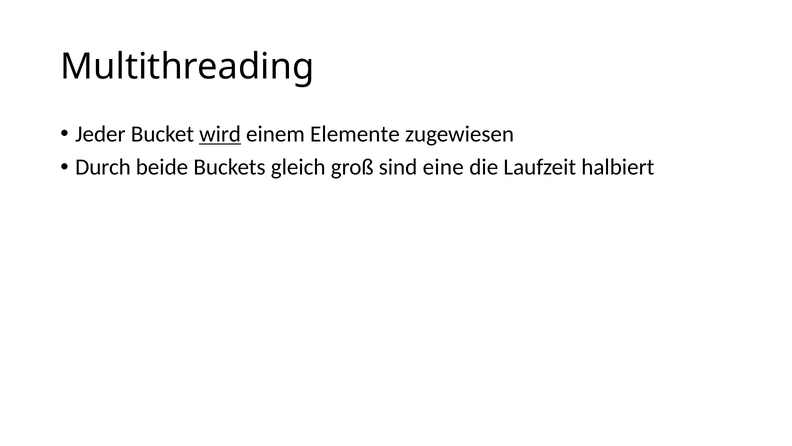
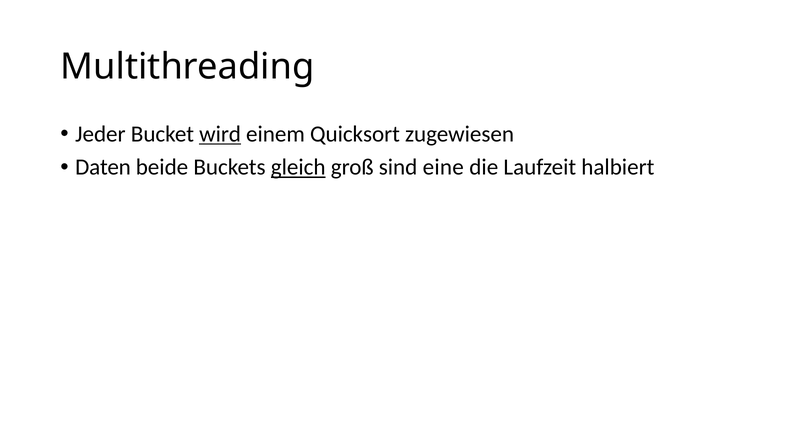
Elemente: Elemente -> Quicksort (355, 134)
Durch: Durch -> Daten (103, 167)
gleich underline: none -> present (298, 167)
